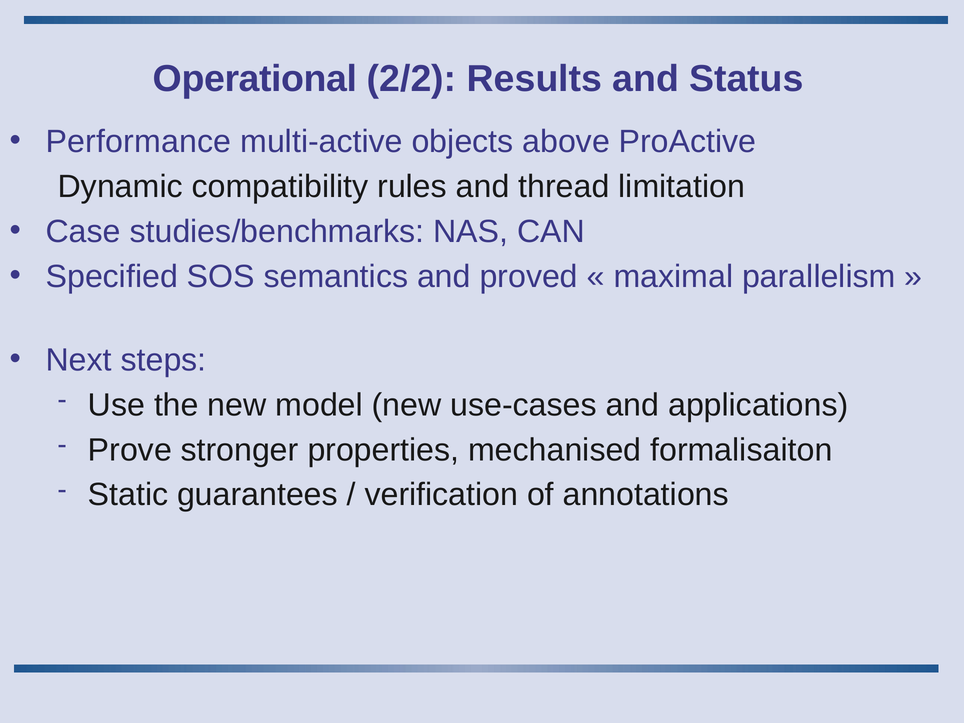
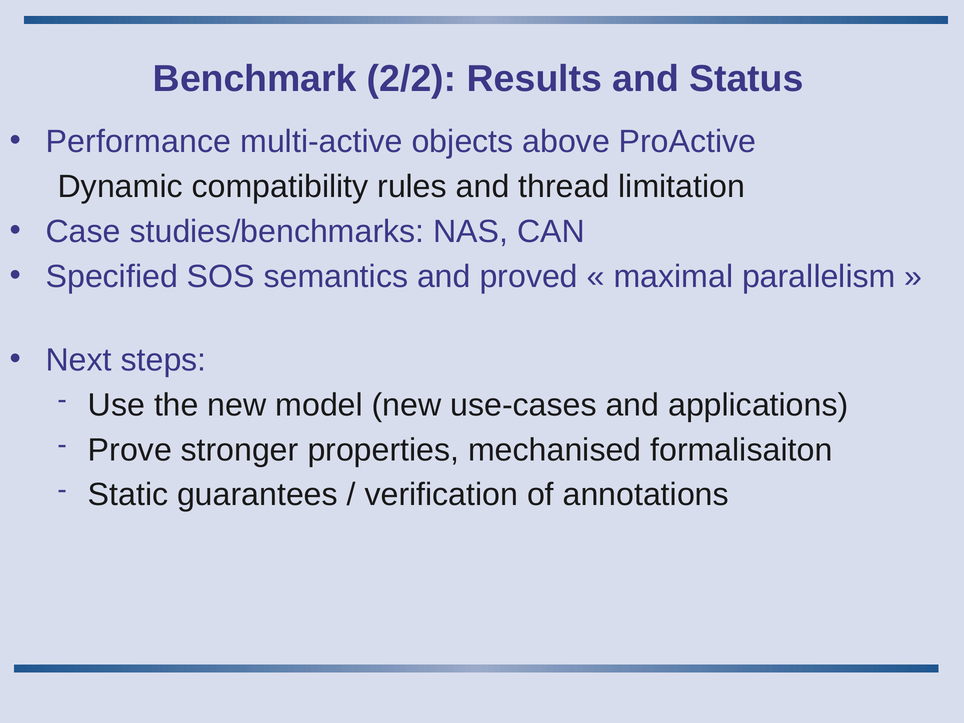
Operational: Operational -> Benchmark (255, 79)
